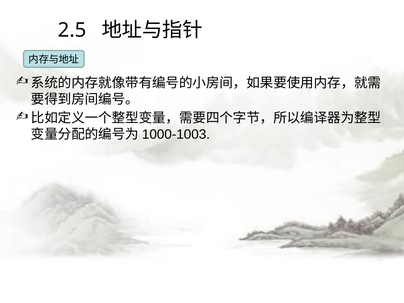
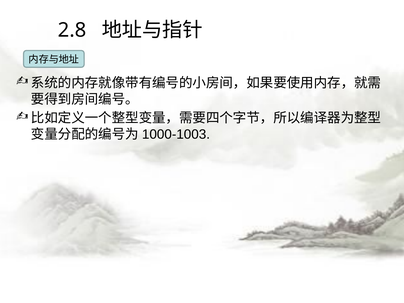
2.5: 2.5 -> 2.8 (72, 30)
